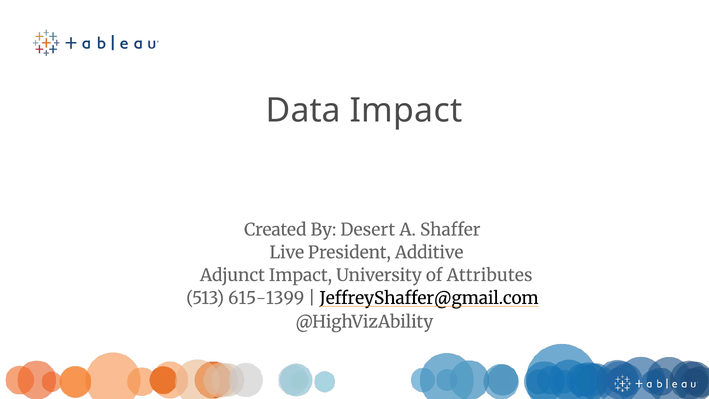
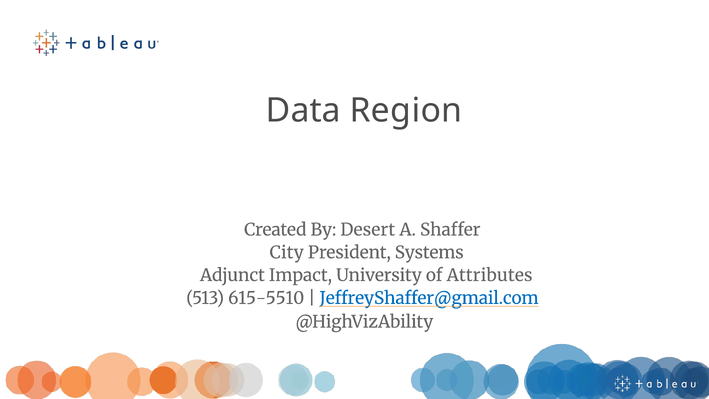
Data Impact: Impact -> Region (406, 110)
Live: Live -> City (287, 252)
Additive: Additive -> Systems (429, 252)
615-1399: 615-1399 -> 615-5510 (266, 298)
JeffreyShaffer@gmail.com colour: black -> blue (429, 298)
